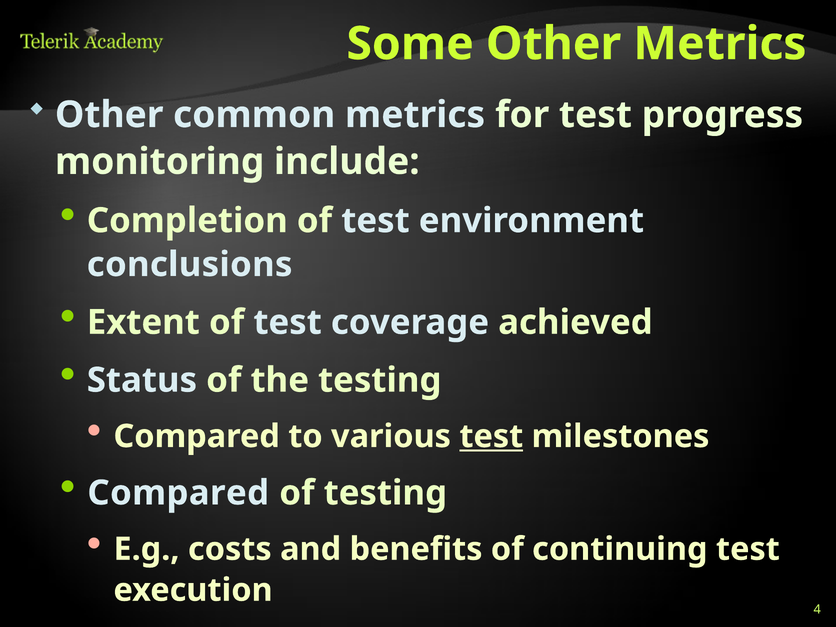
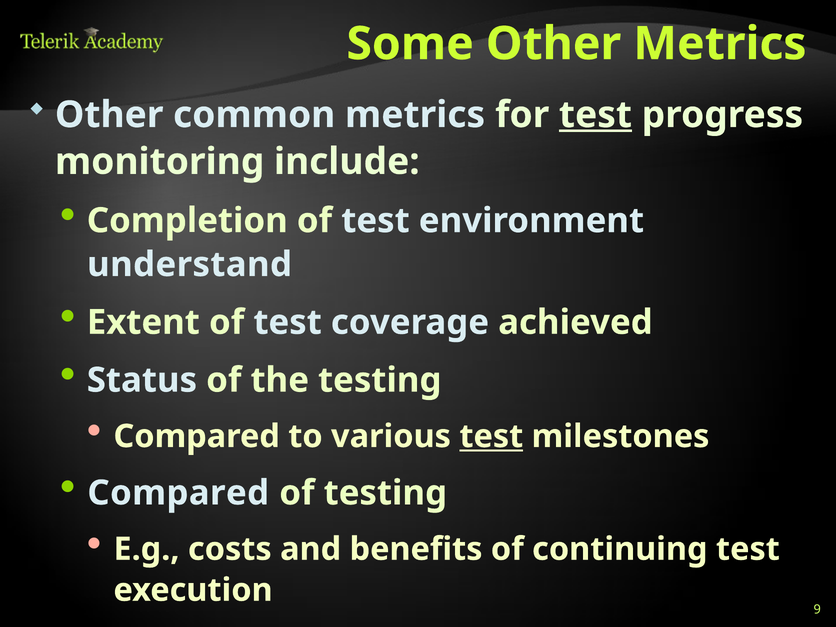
test underline: none -> present (595, 115)
conclusions: conclusions -> understand (190, 265)
4: 4 -> 9 (817, 609)
